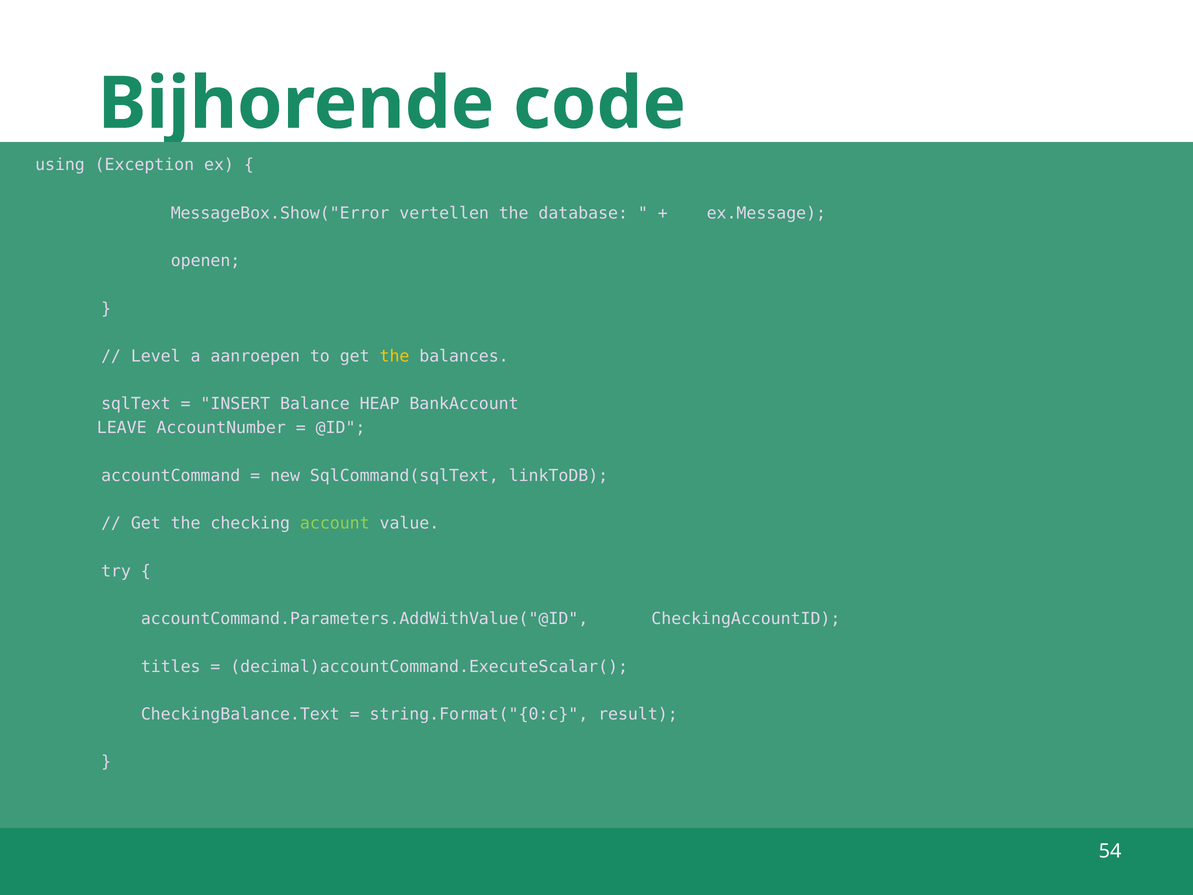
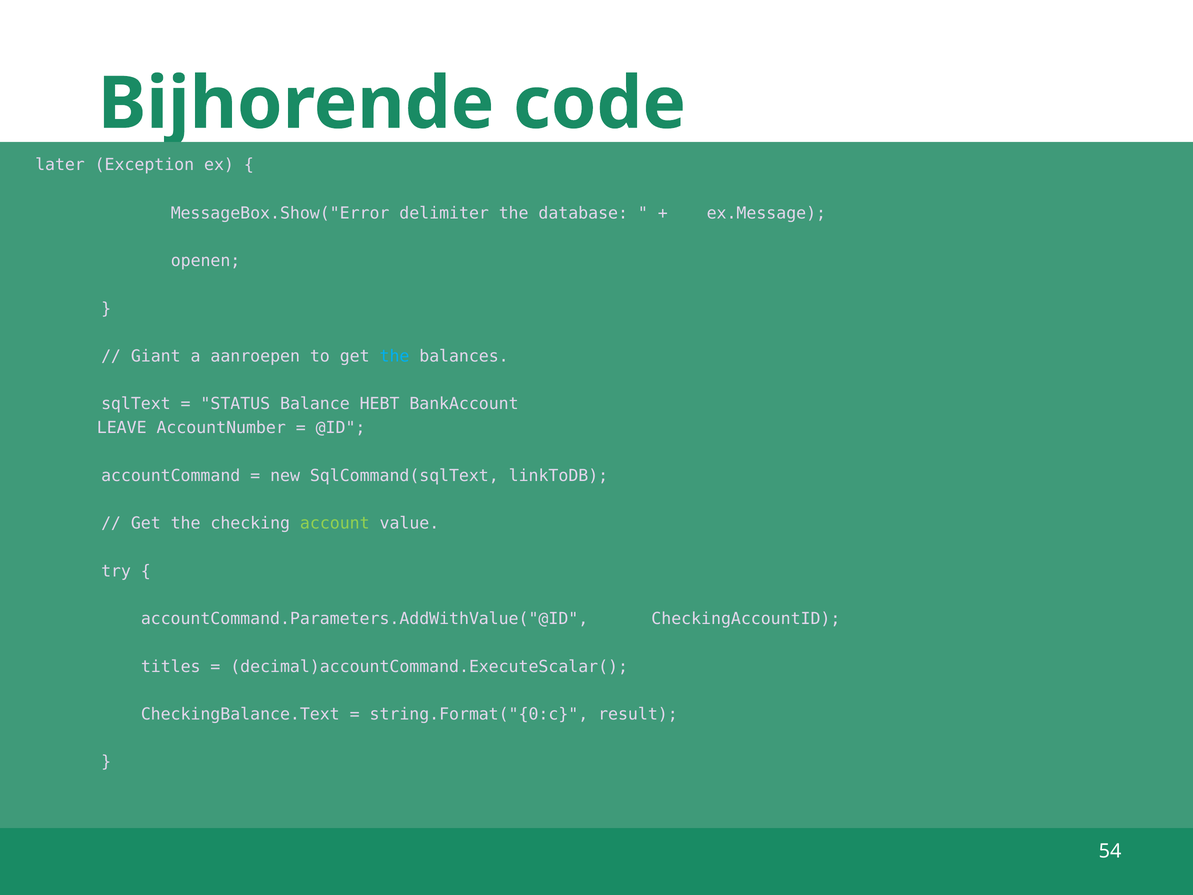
using: using -> later (60, 165)
vertellen: vertellen -> delimiter (444, 213)
Level: Level -> Giant (156, 356)
the colour: yellow -> light blue (394, 356)
INSERT: INSERT -> STATUS (235, 404)
HEAP: HEAP -> HEBT (380, 404)
